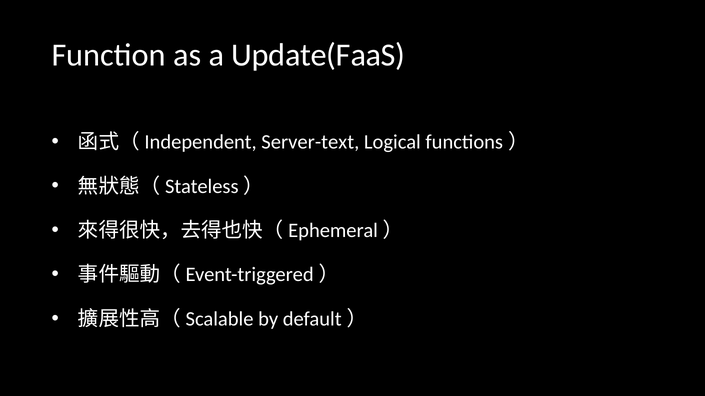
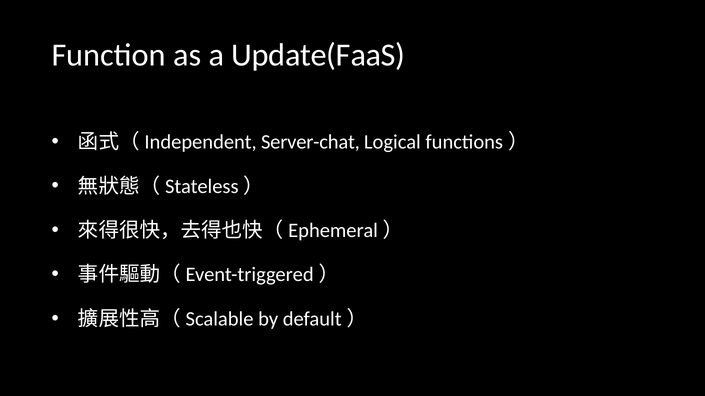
Server-text: Server-text -> Server-chat (310, 142)
